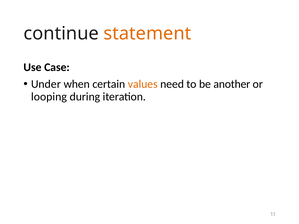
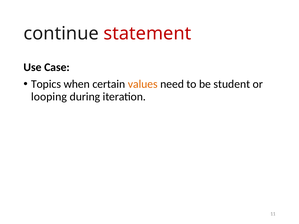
statement colour: orange -> red (147, 33)
Under: Under -> Topics (46, 84)
another: another -> student (232, 84)
